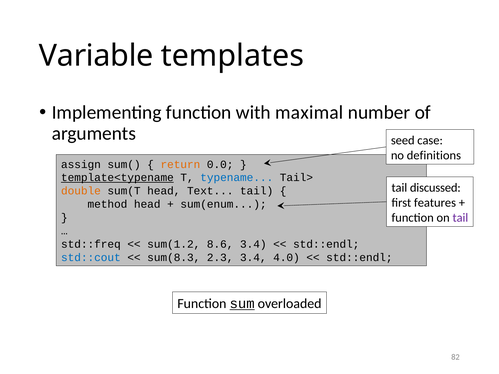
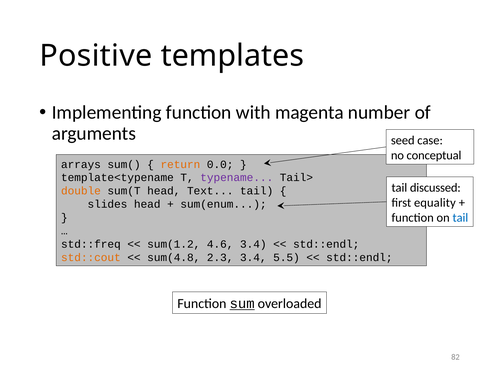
Variable: Variable -> Positive (96, 56)
maximal: maximal -> magenta (309, 112)
definitions: definitions -> conceptual (434, 155)
assign: assign -> arrays (81, 164)
template<typename underline: present -> none (117, 178)
typename colour: blue -> purple (237, 178)
features: features -> equality (435, 203)
method: method -> slides (107, 204)
tail colour: purple -> blue (460, 218)
8.6: 8.6 -> 4.6 (220, 244)
std::cout colour: blue -> orange (91, 258)
sum(8.3: sum(8.3 -> sum(4.8 (174, 258)
4.0: 4.0 -> 5.5 (287, 258)
